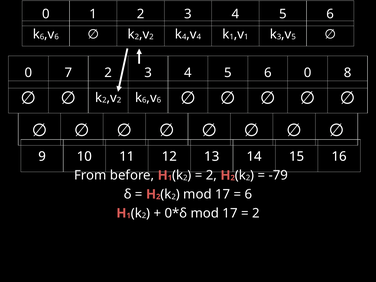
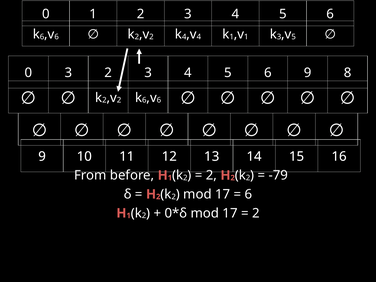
0 7: 7 -> 3 (68, 73)
6 0: 0 -> 9 (308, 73)
